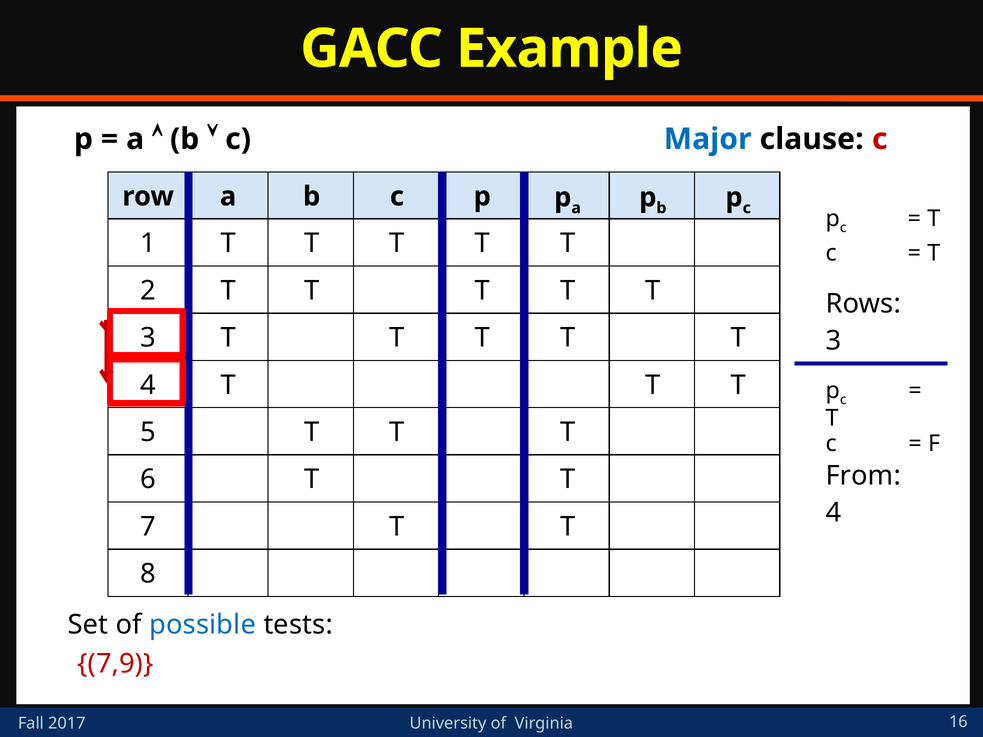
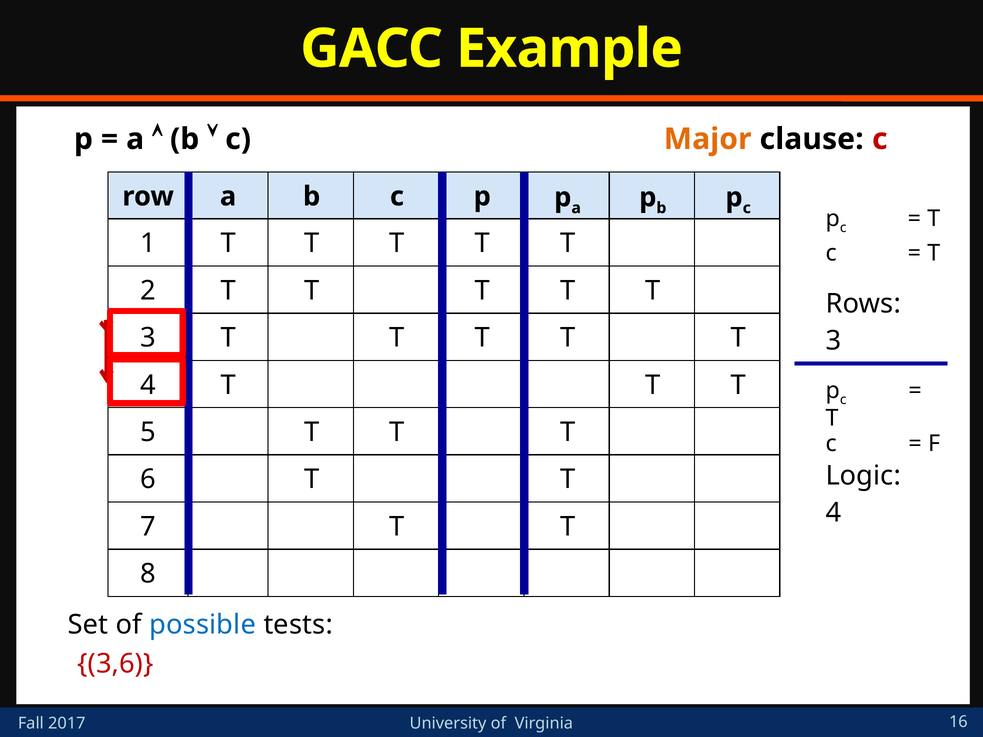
Major colour: blue -> orange (708, 139)
From: From -> Logic (863, 476)
7,9: 7,9 -> 3,6 (115, 664)
